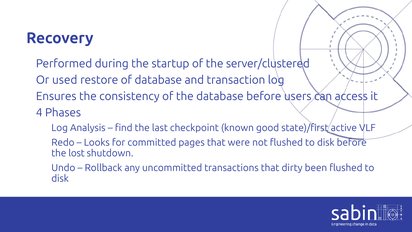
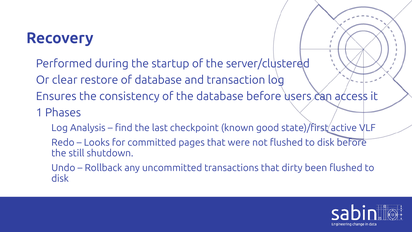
used: used -> clear (65, 80)
4: 4 -> 1 (39, 113)
lost: lost -> still (76, 153)
